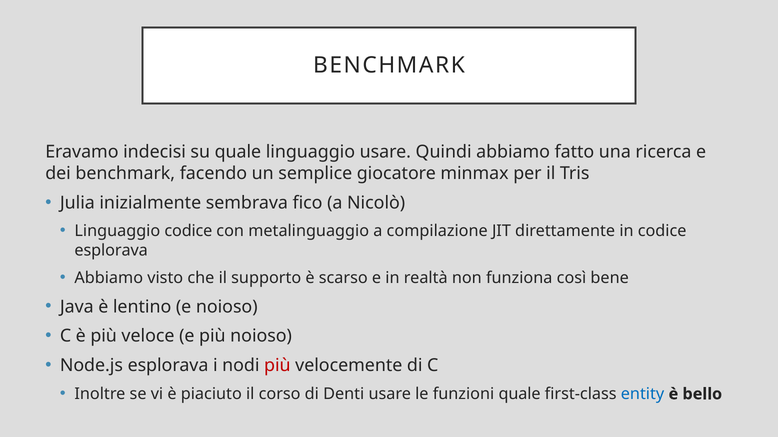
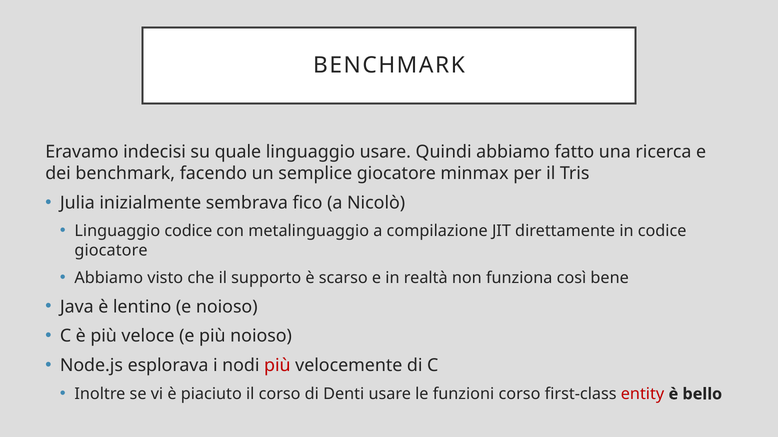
esplorava: esplorava -> giocatore (111, 251)
funzioni quale: quale -> corso (519, 395)
entity colour: blue -> red (643, 395)
